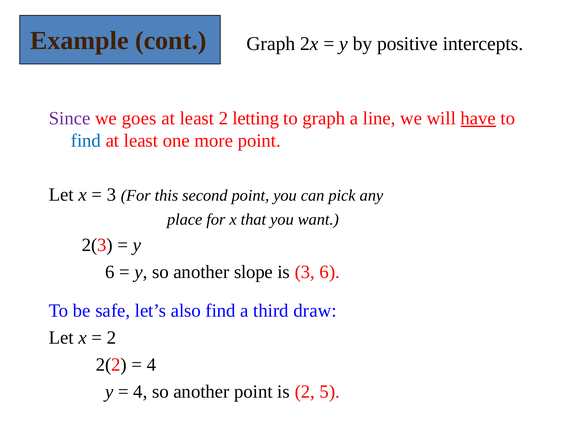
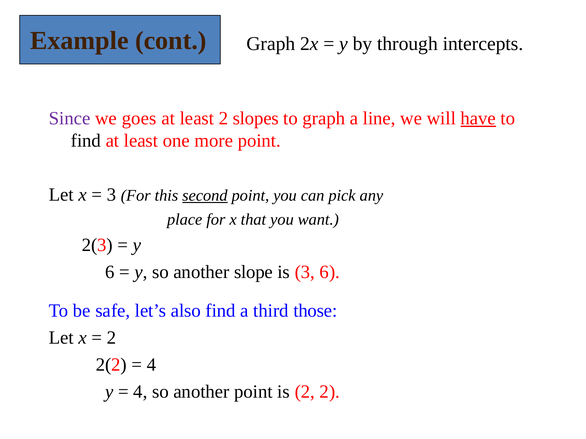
positive: positive -> through (407, 44)
letting: letting -> slopes (256, 118)
find colour: blue -> black (86, 141)
second underline: none -> present (205, 196)
draw: draw -> those (315, 311)
2 5: 5 -> 2 (330, 392)
